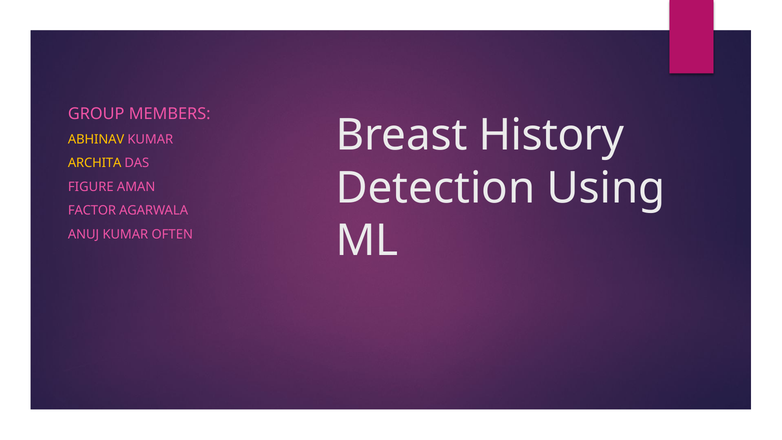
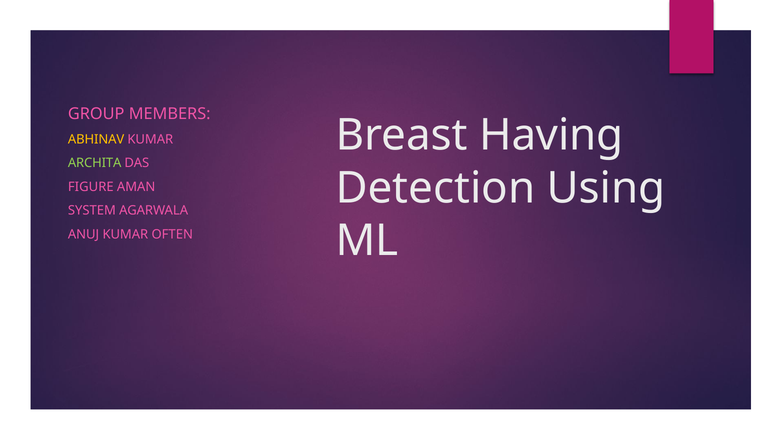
History: History -> Having (551, 135)
ARCHITA colour: yellow -> light green (95, 163)
FACTOR: FACTOR -> SYSTEM (92, 211)
